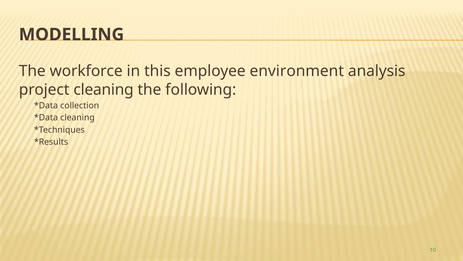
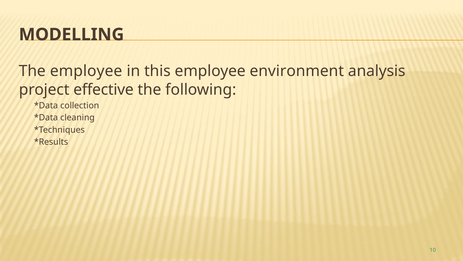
The workforce: workforce -> employee (86, 71)
project cleaning: cleaning -> effective (104, 90)
